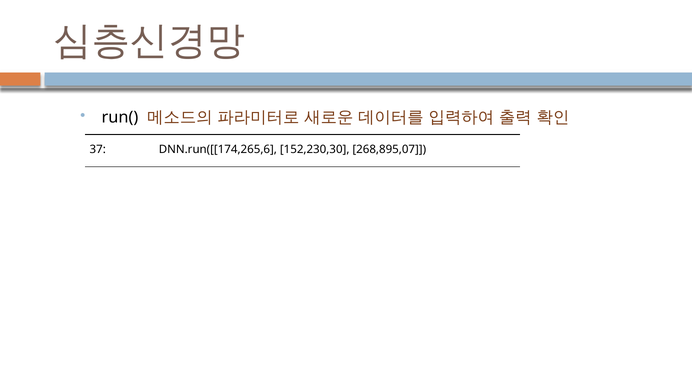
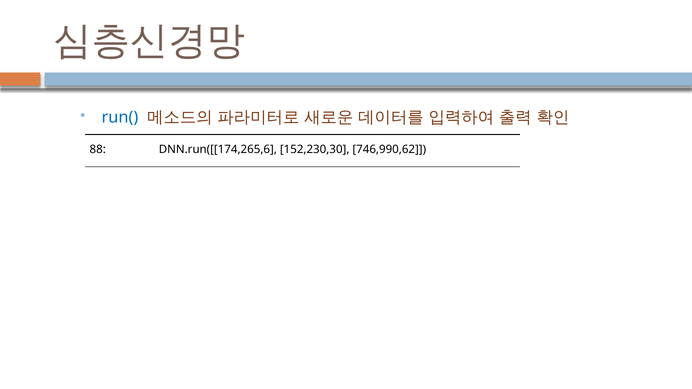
run( colour: black -> blue (120, 118)
37: 37 -> 88 (98, 150)
268,895,07: 268,895,07 -> 746,990,62 (389, 150)
